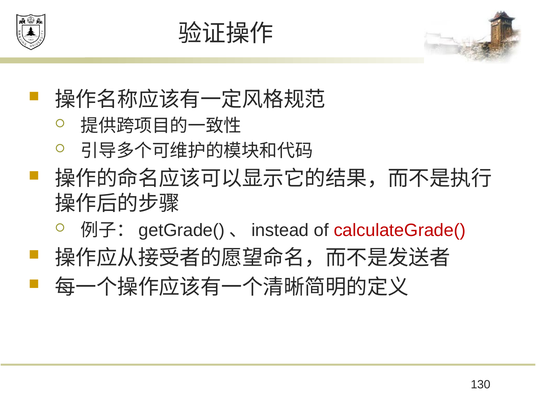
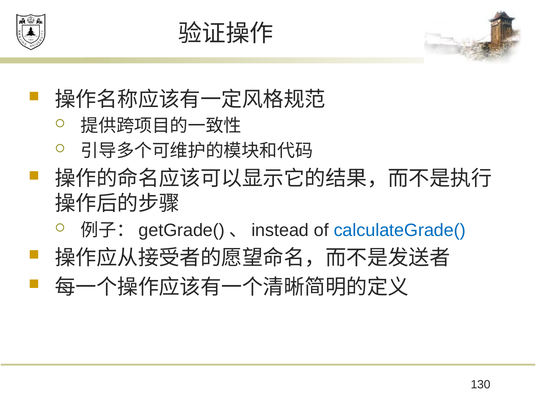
calculateGrade( colour: red -> blue (400, 230)
